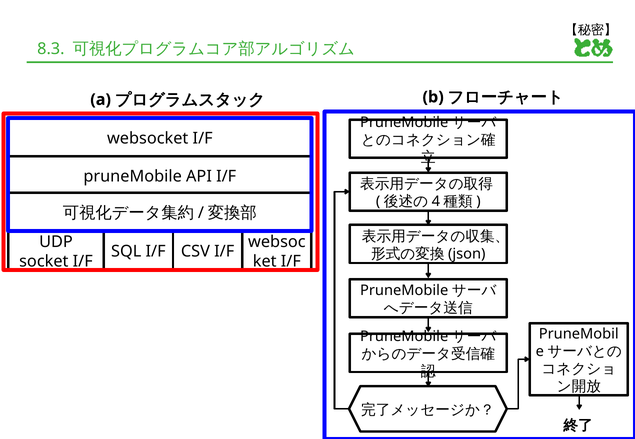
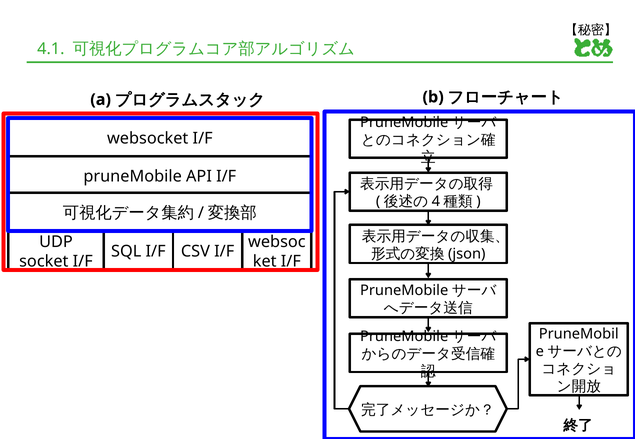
8.3: 8.3 -> 4.1 (51, 49)
